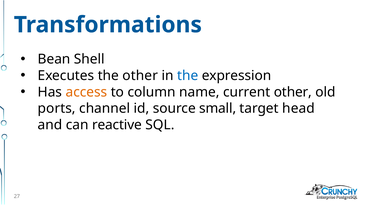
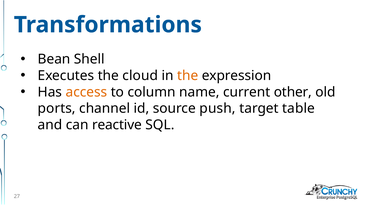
the other: other -> cloud (140, 76)
the colour: blue -> orange (188, 76)
small: small -> push (218, 109)
head: head -> table (299, 109)
